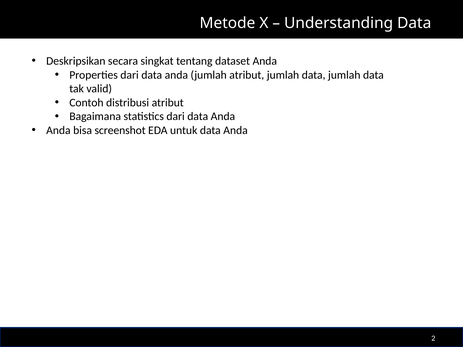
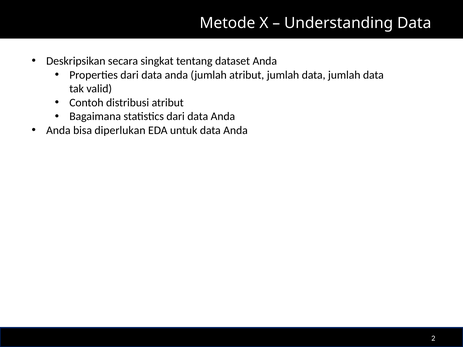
screenshot: screenshot -> diperlukan (120, 130)
